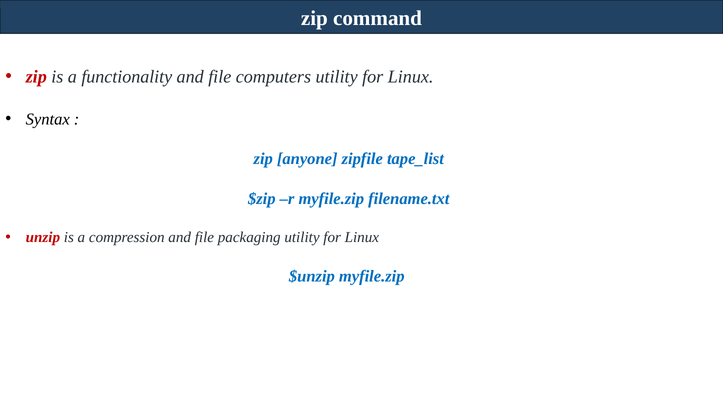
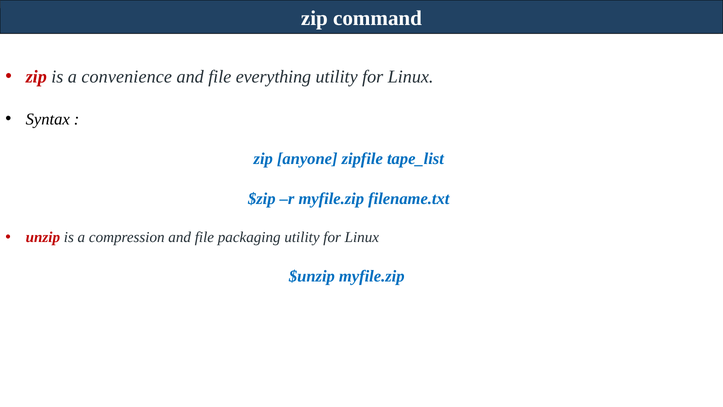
functionality: functionality -> convenience (127, 77)
computers: computers -> everything (273, 77)
